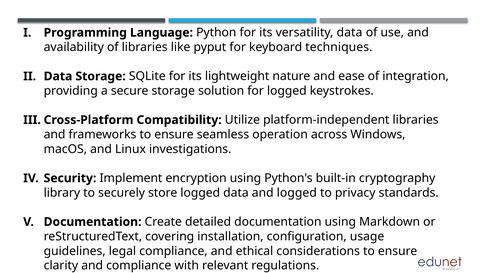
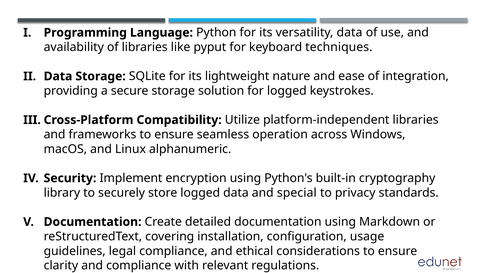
investigations: investigations -> alphanumeric (190, 149)
and logged: logged -> special (297, 193)
